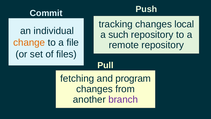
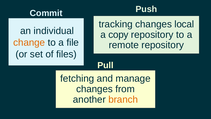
such: such -> copy (118, 35)
program: program -> manage (133, 78)
branch colour: purple -> orange (123, 99)
